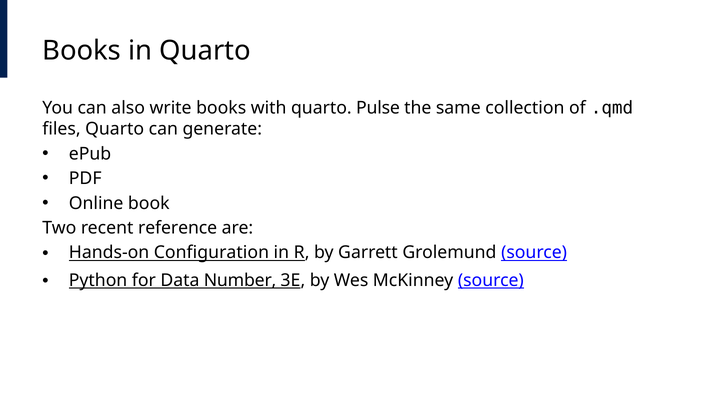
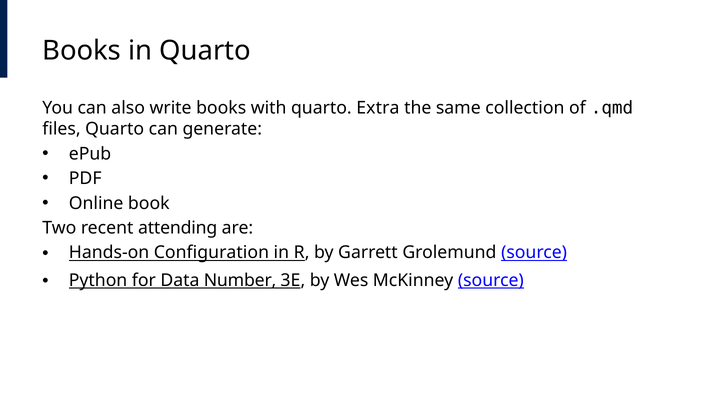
Pulse: Pulse -> Extra (378, 108)
reference: reference -> attending (178, 228)
